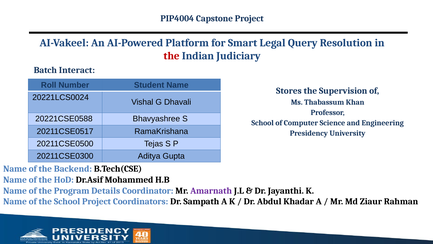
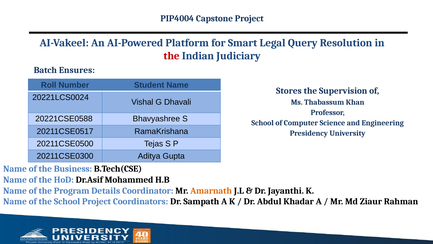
Interact: Interact -> Ensures (77, 70)
Backend: Backend -> Business (73, 169)
Amarnath colour: purple -> orange (211, 190)
